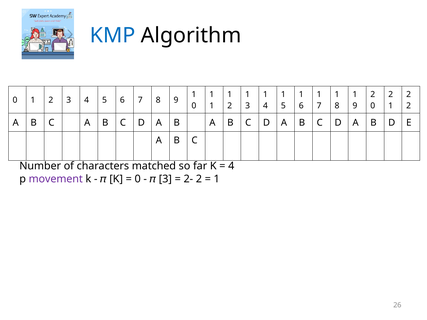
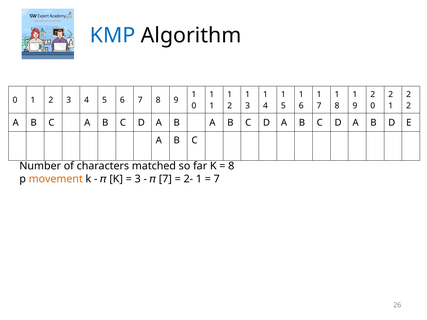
4: 4 -> 8 (231, 166)
movement colour: purple -> orange (56, 179)
0: 0 -> 3 (138, 179)
3: 3 -> 7 (165, 179)
2- 2: 2 -> 1 (199, 179)
1: 1 -> 7 (217, 179)
